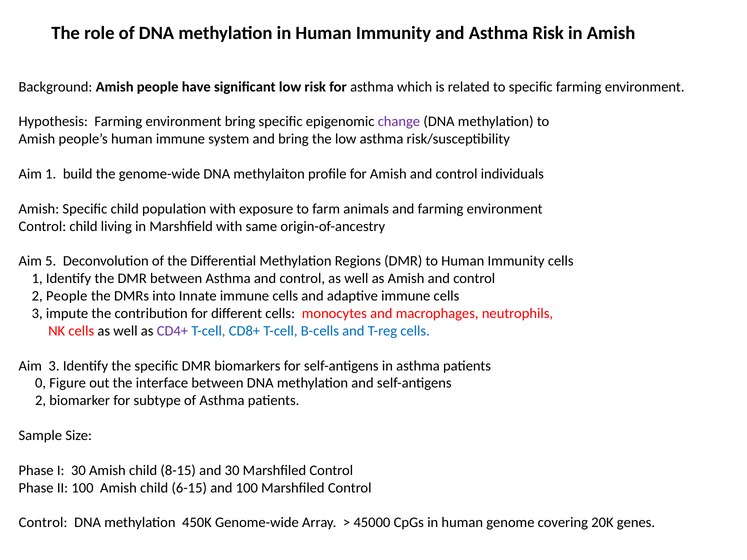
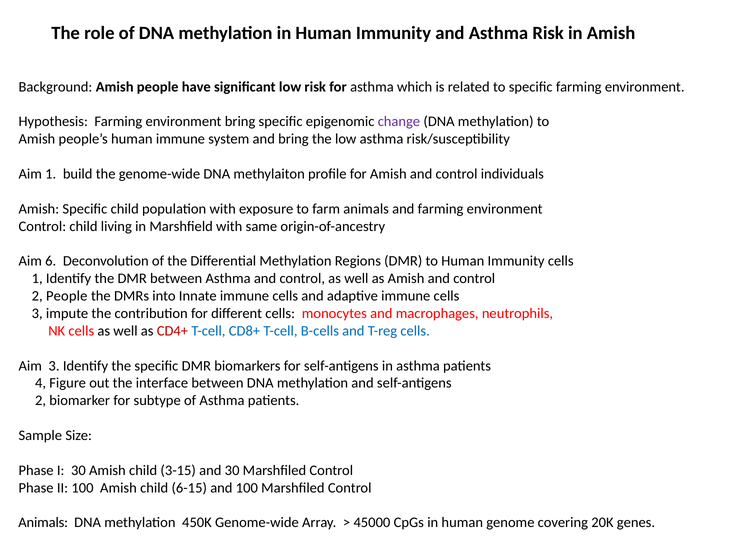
5: 5 -> 6 (51, 261)
CD4+ colour: purple -> red (172, 331)
0: 0 -> 4 (41, 383)
8-15: 8-15 -> 3-15 (178, 471)
Control: Control -> Animals (43, 523)
